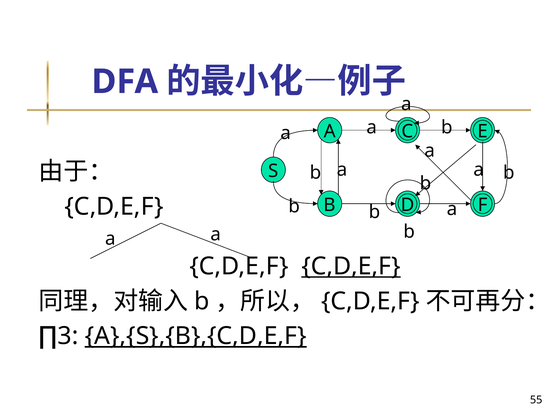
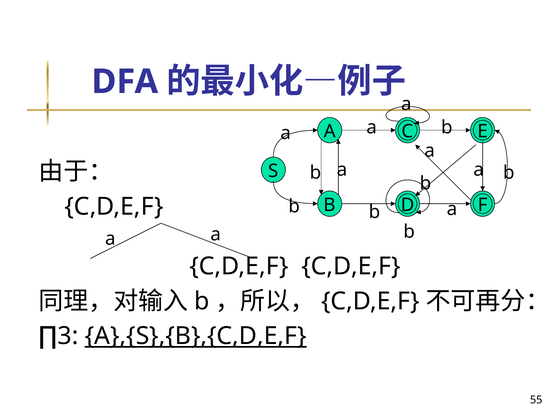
C,D,E,F underline: present -> none (351, 266)
